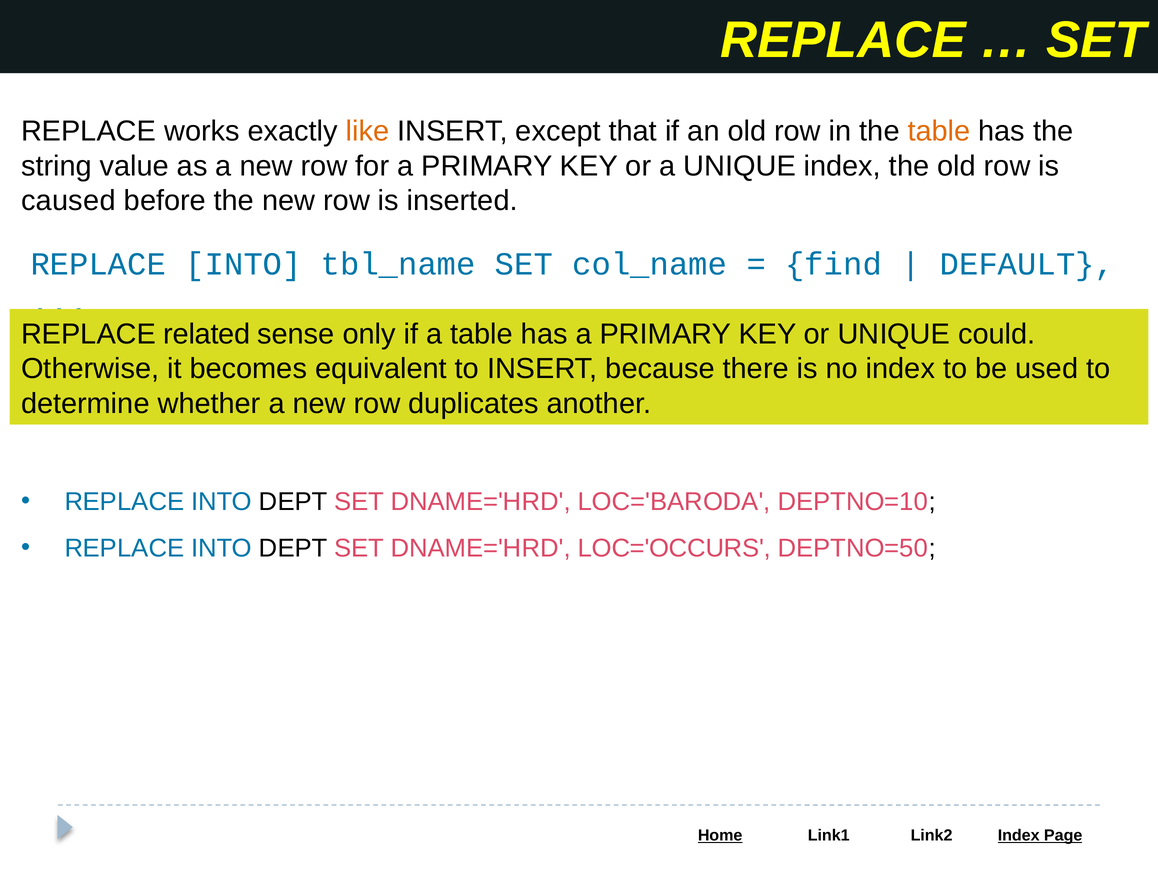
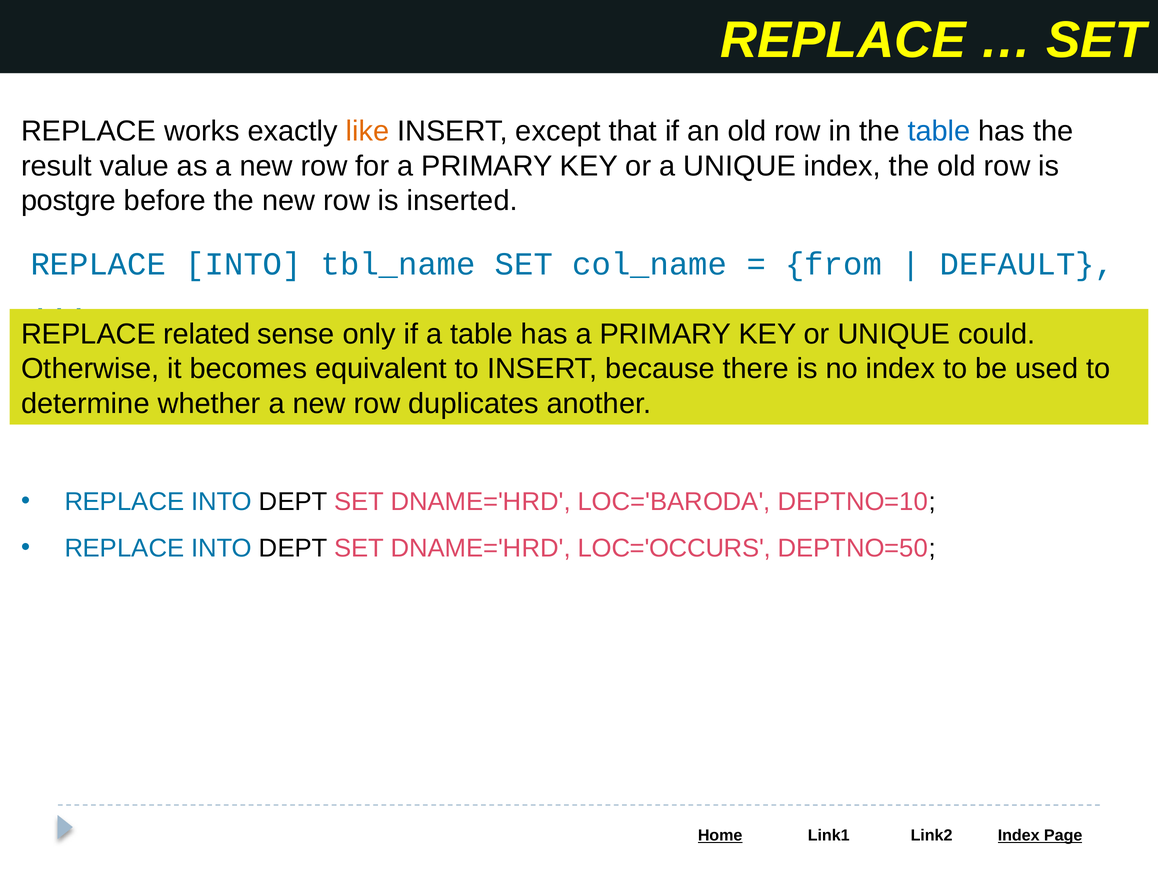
table colour: orange -> blue (939, 131)
string: string -> result (56, 166)
caused: caused -> postgre (69, 201)
find: find -> from (833, 264)
